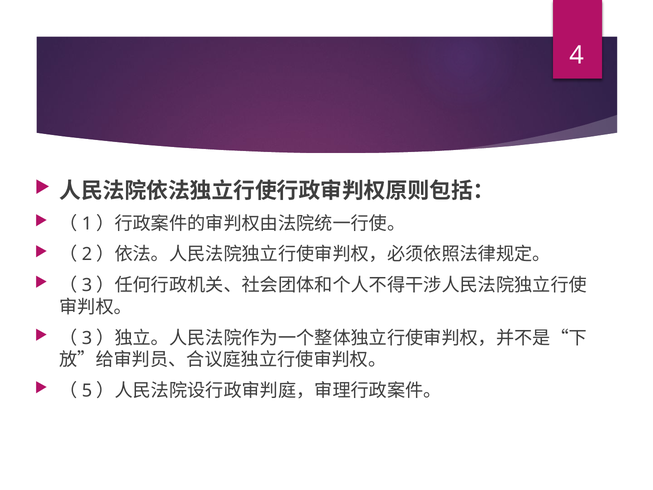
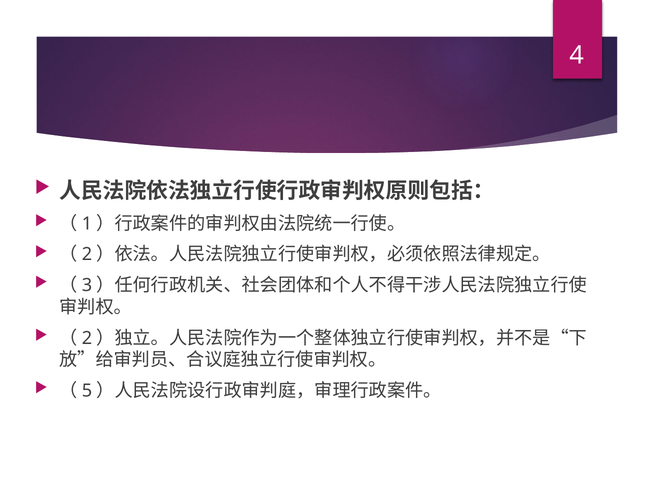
3: 3 -> 2 (87, 338)
